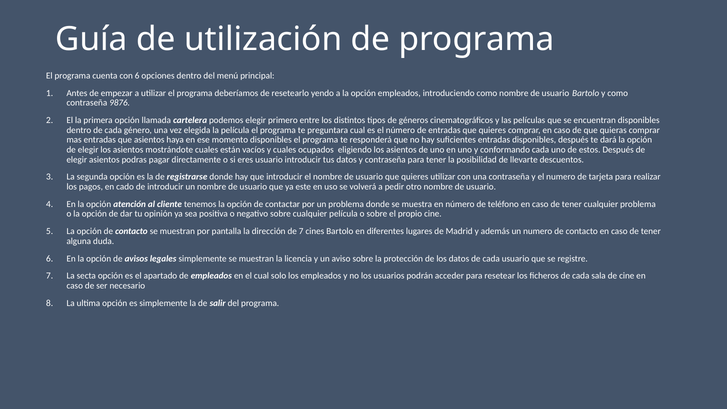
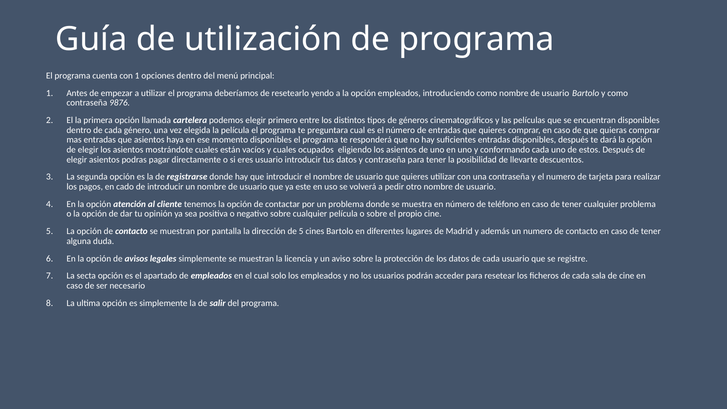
con 6: 6 -> 1 (137, 76)
de 7: 7 -> 5 (301, 231)
